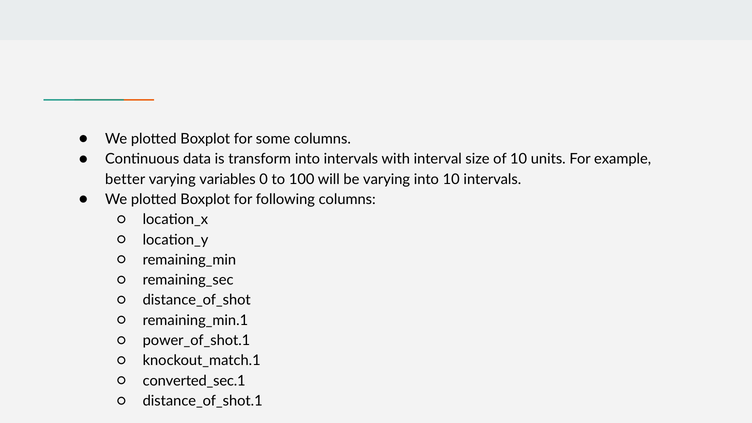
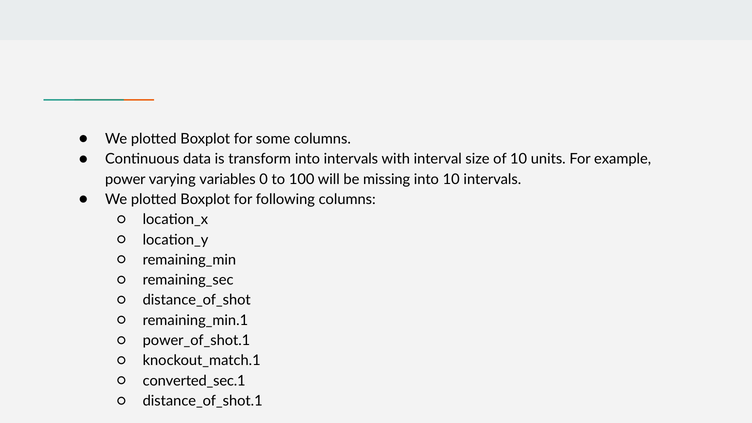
better: better -> power (125, 179)
be varying: varying -> missing (387, 179)
